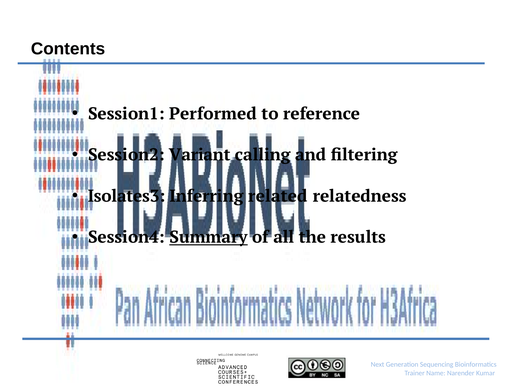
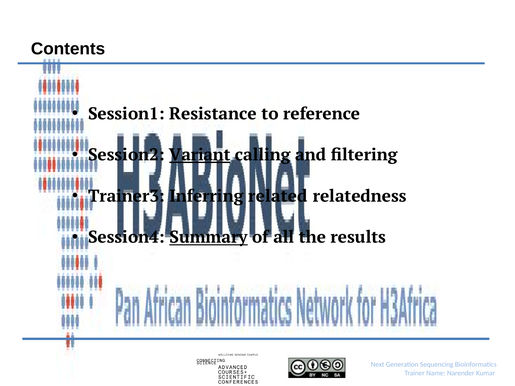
Performed: Performed -> Resistance (213, 114)
Variant underline: none -> present (200, 155)
Isolates3: Isolates3 -> Trainer3 (126, 196)
